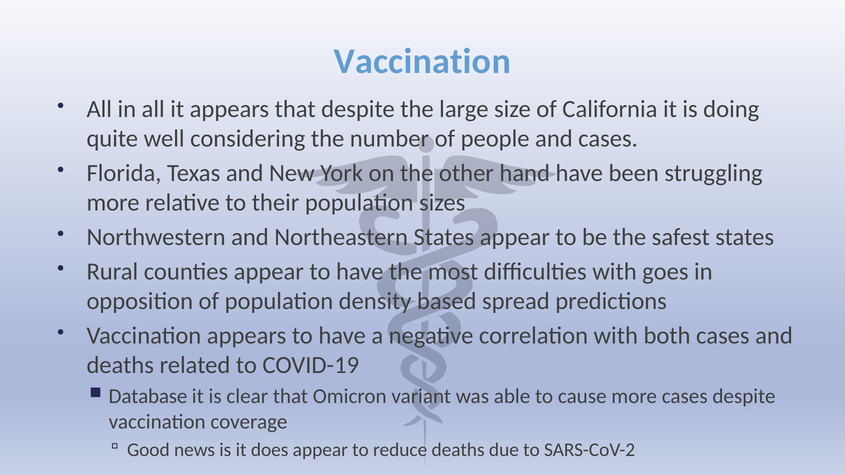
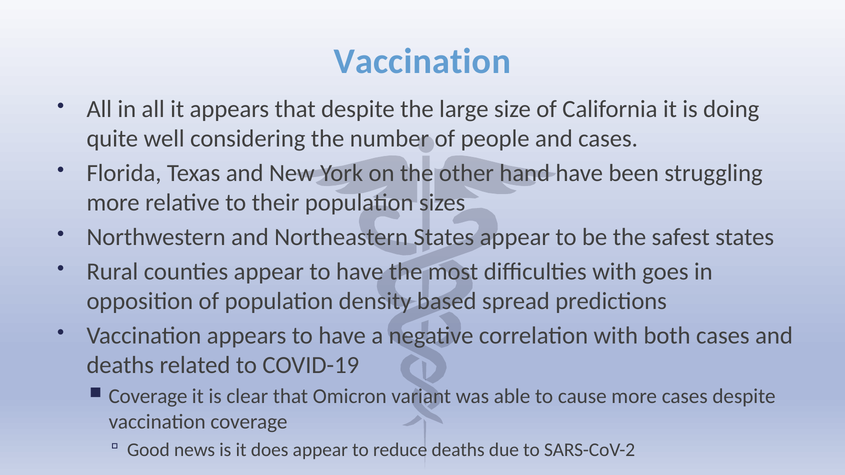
Database: Database -> Coverage (148, 397)
